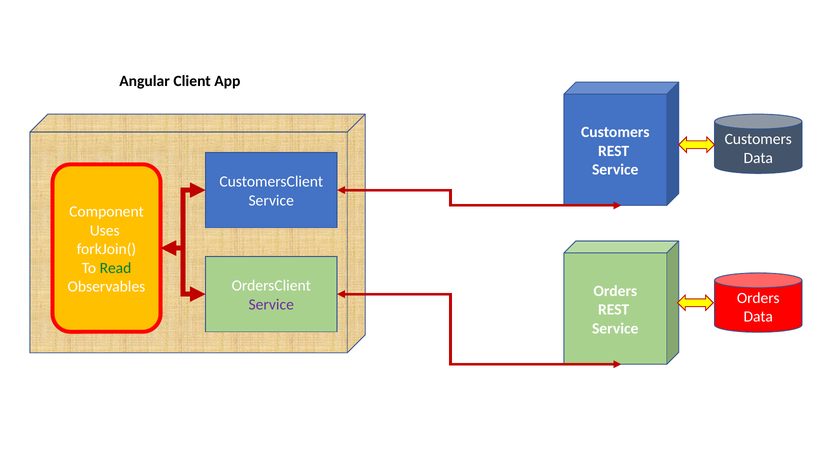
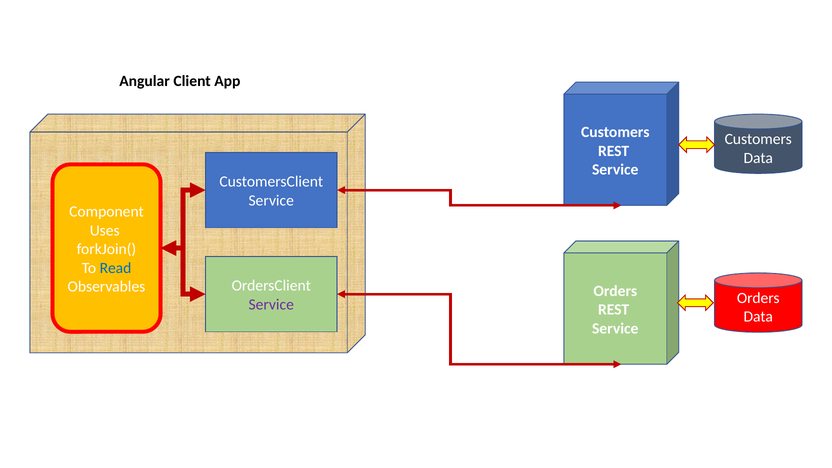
Read colour: green -> blue (115, 268)
